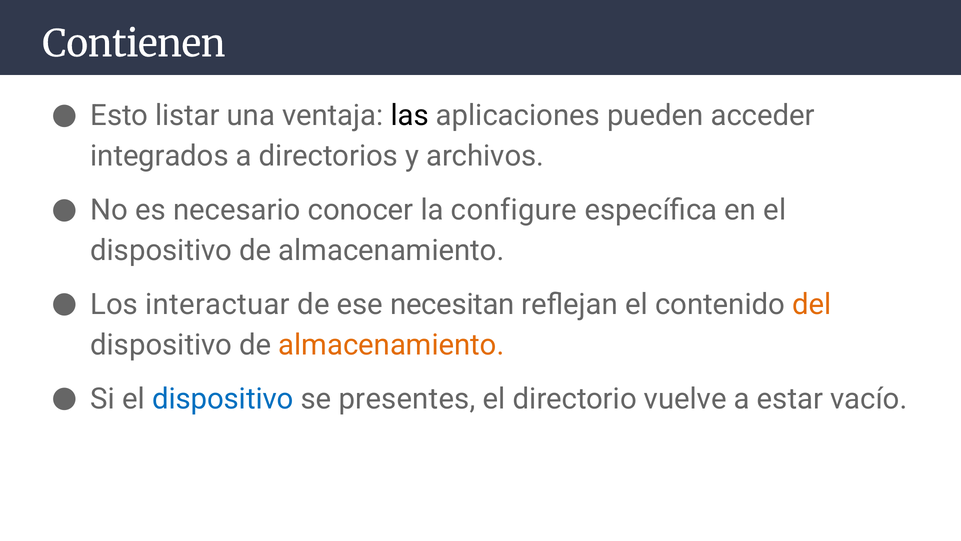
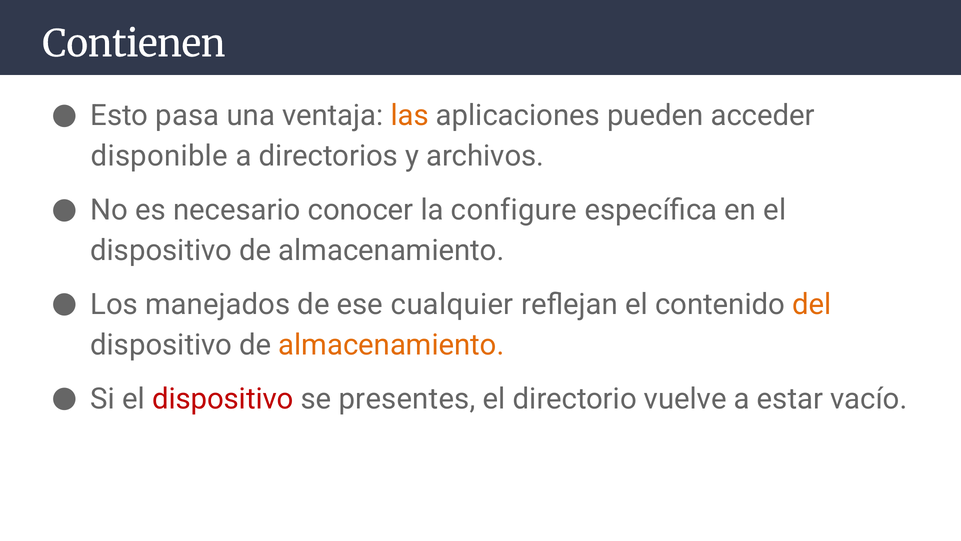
listar: listar -> pasa (187, 116)
las colour: black -> orange (410, 116)
integrados: integrados -> disponible (159, 156)
interactuar: interactuar -> manejados (218, 304)
necesitan: necesitan -> cualquier (452, 304)
dispositivo colour: blue -> red (223, 399)
